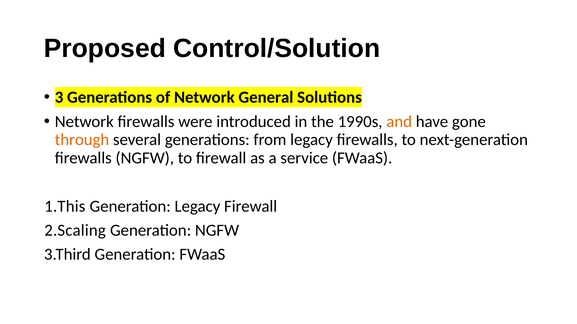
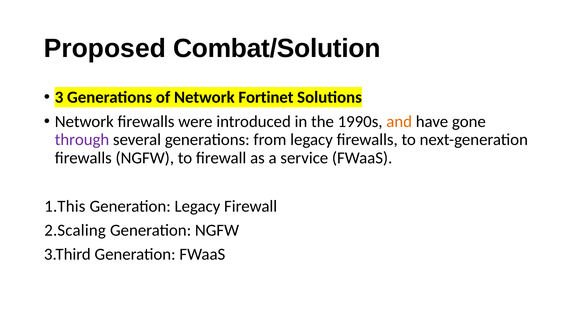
Control/Solution: Control/Solution -> Combat/Solution (277, 48)
General: General -> Fortinet (266, 98)
through colour: orange -> purple (82, 140)
